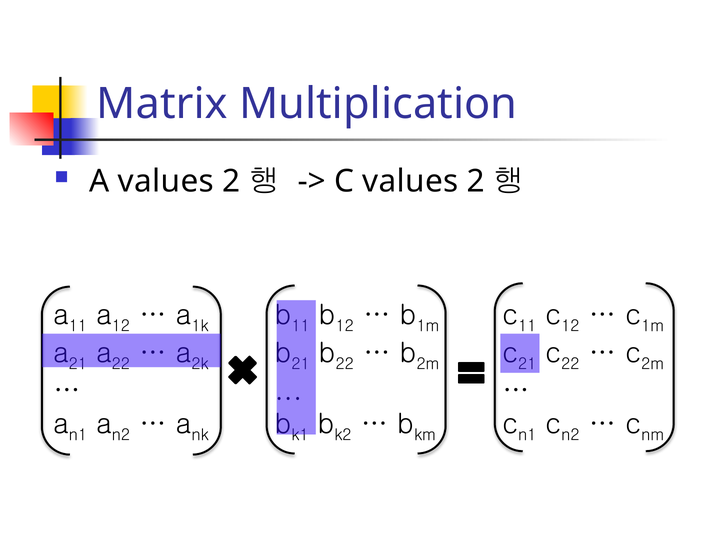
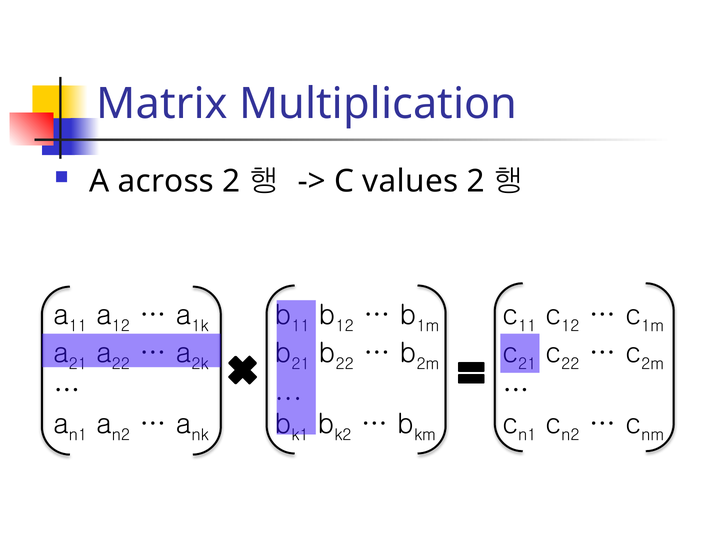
A values: values -> across (166, 181)
